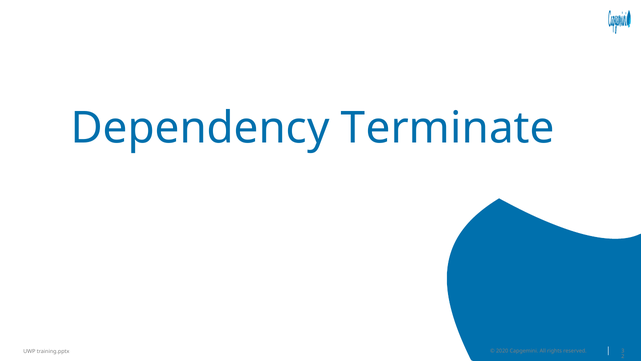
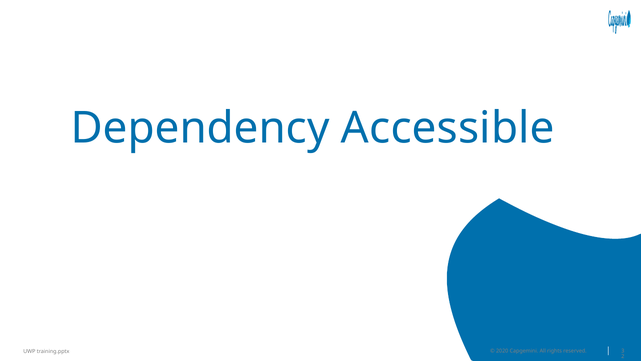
Terminate: Terminate -> Accessible (448, 128)
